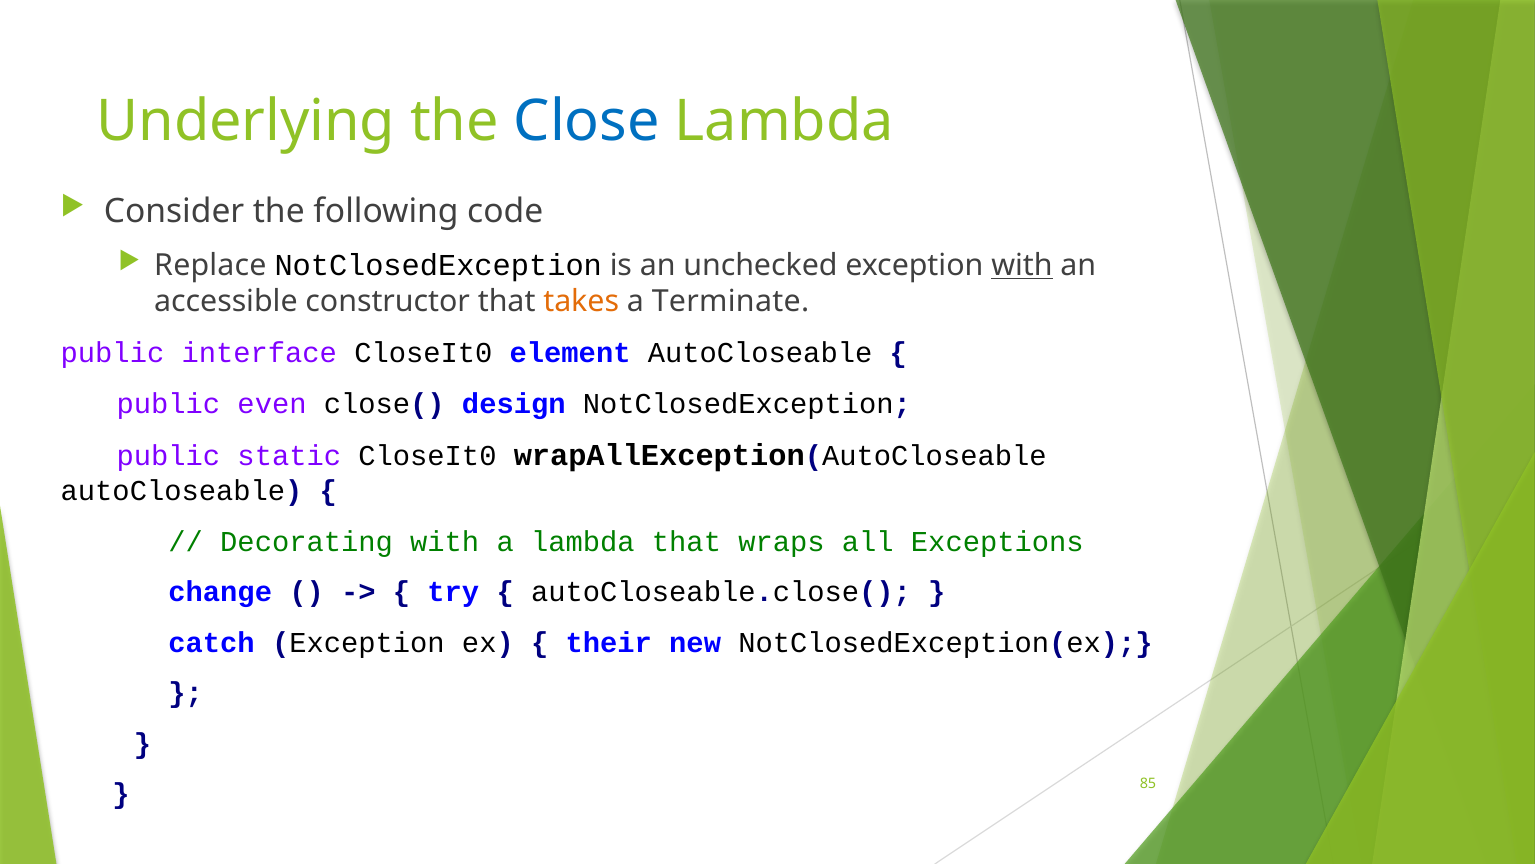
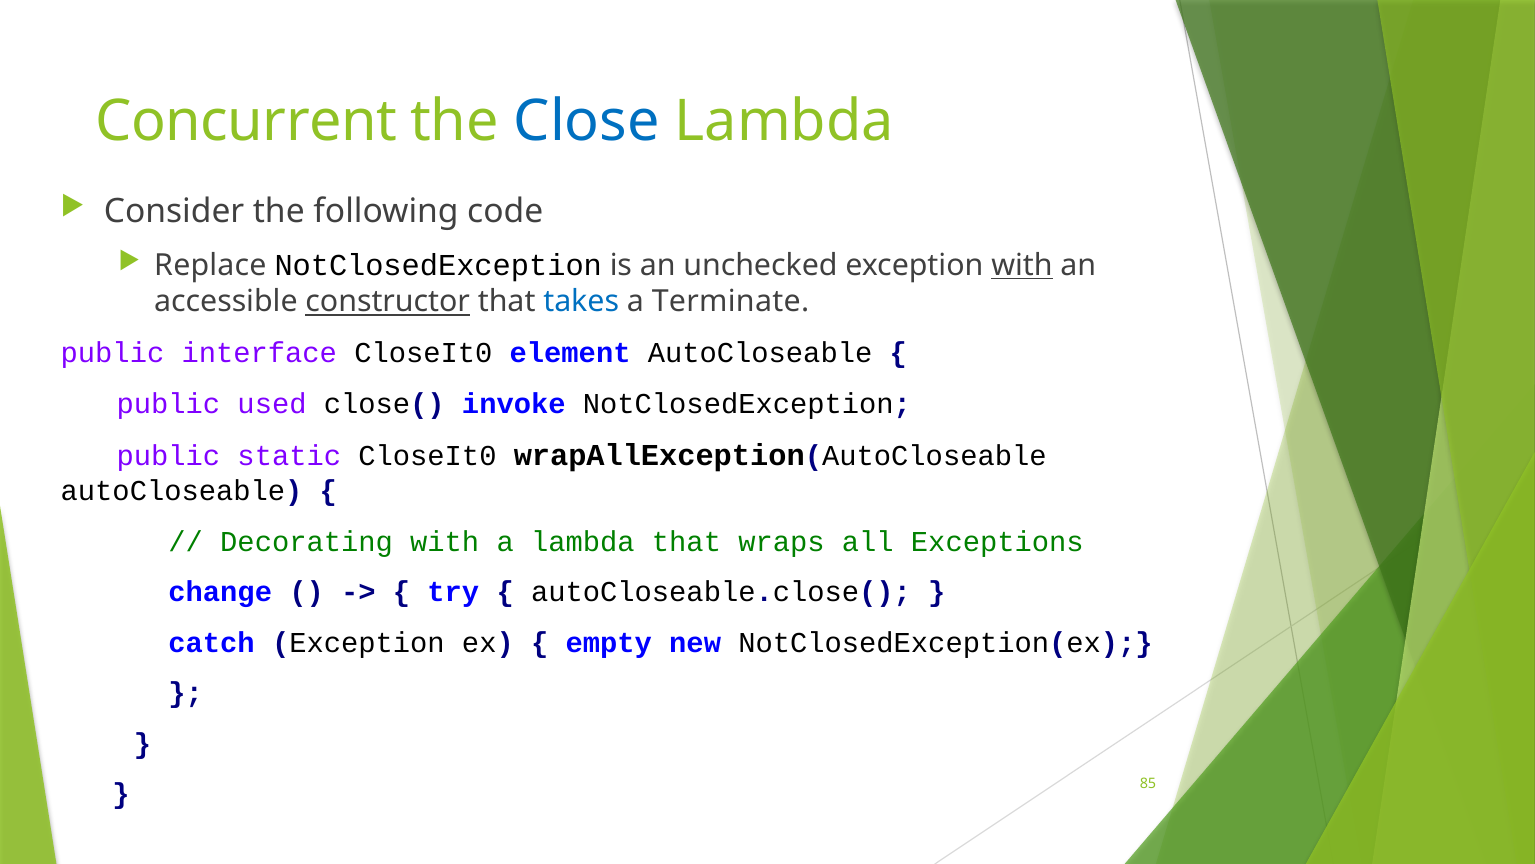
Underlying: Underlying -> Concurrent (246, 121)
constructor underline: none -> present (388, 302)
takes colour: orange -> blue (581, 302)
even: even -> used (272, 404)
design: design -> invoke (514, 404)
their: their -> empty (609, 642)
